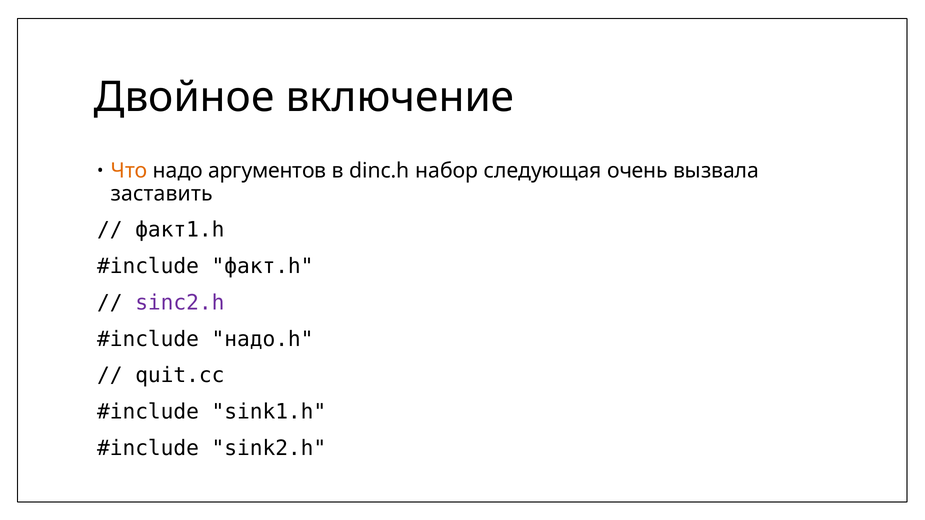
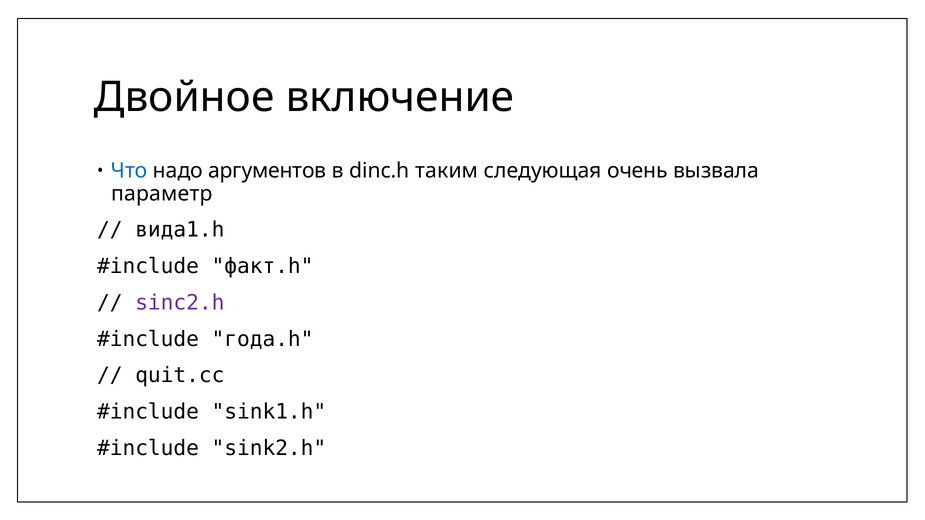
Что colour: orange -> blue (129, 171)
набор: набор -> таким (447, 171)
заставить: заставить -> параметр (162, 194)
факт1.h: факт1.h -> вида1.h (180, 230)
надо.h: надо.h -> года.h (263, 339)
